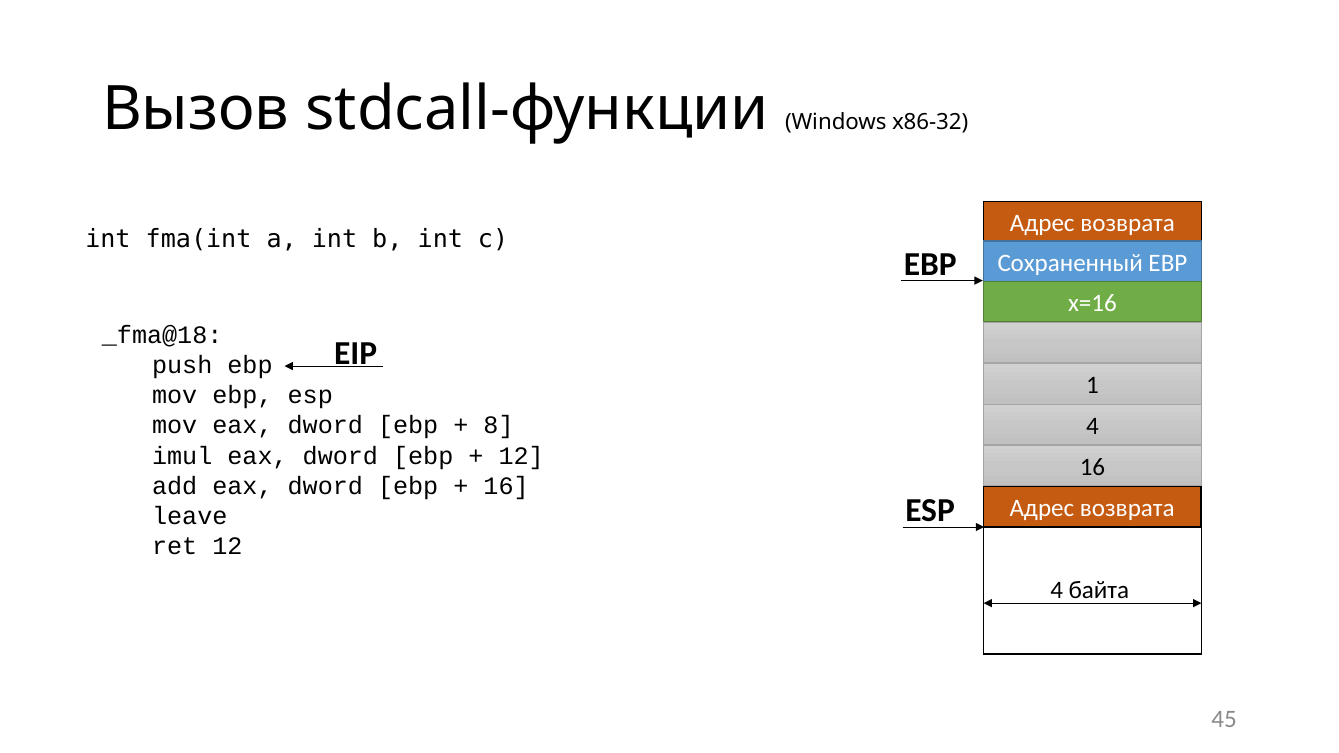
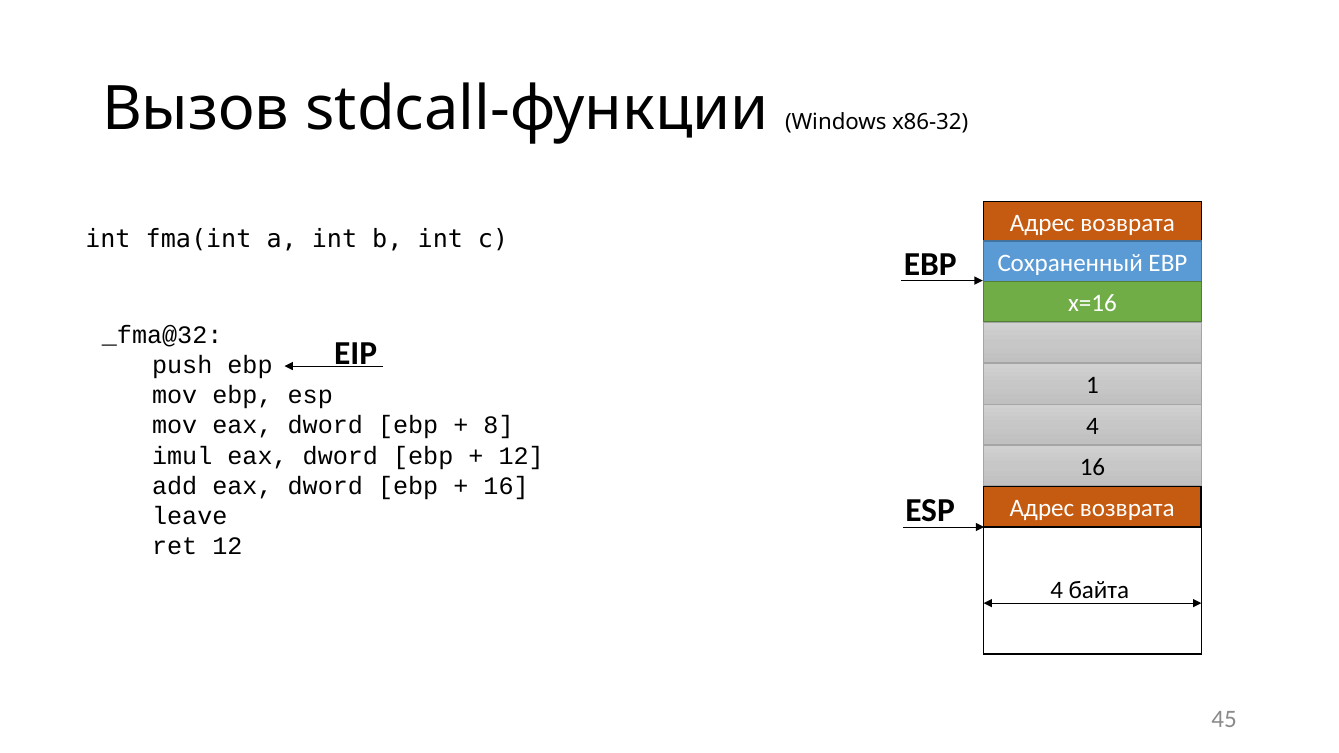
_fma@18: _fma@18 -> _fma@32 (162, 335)
